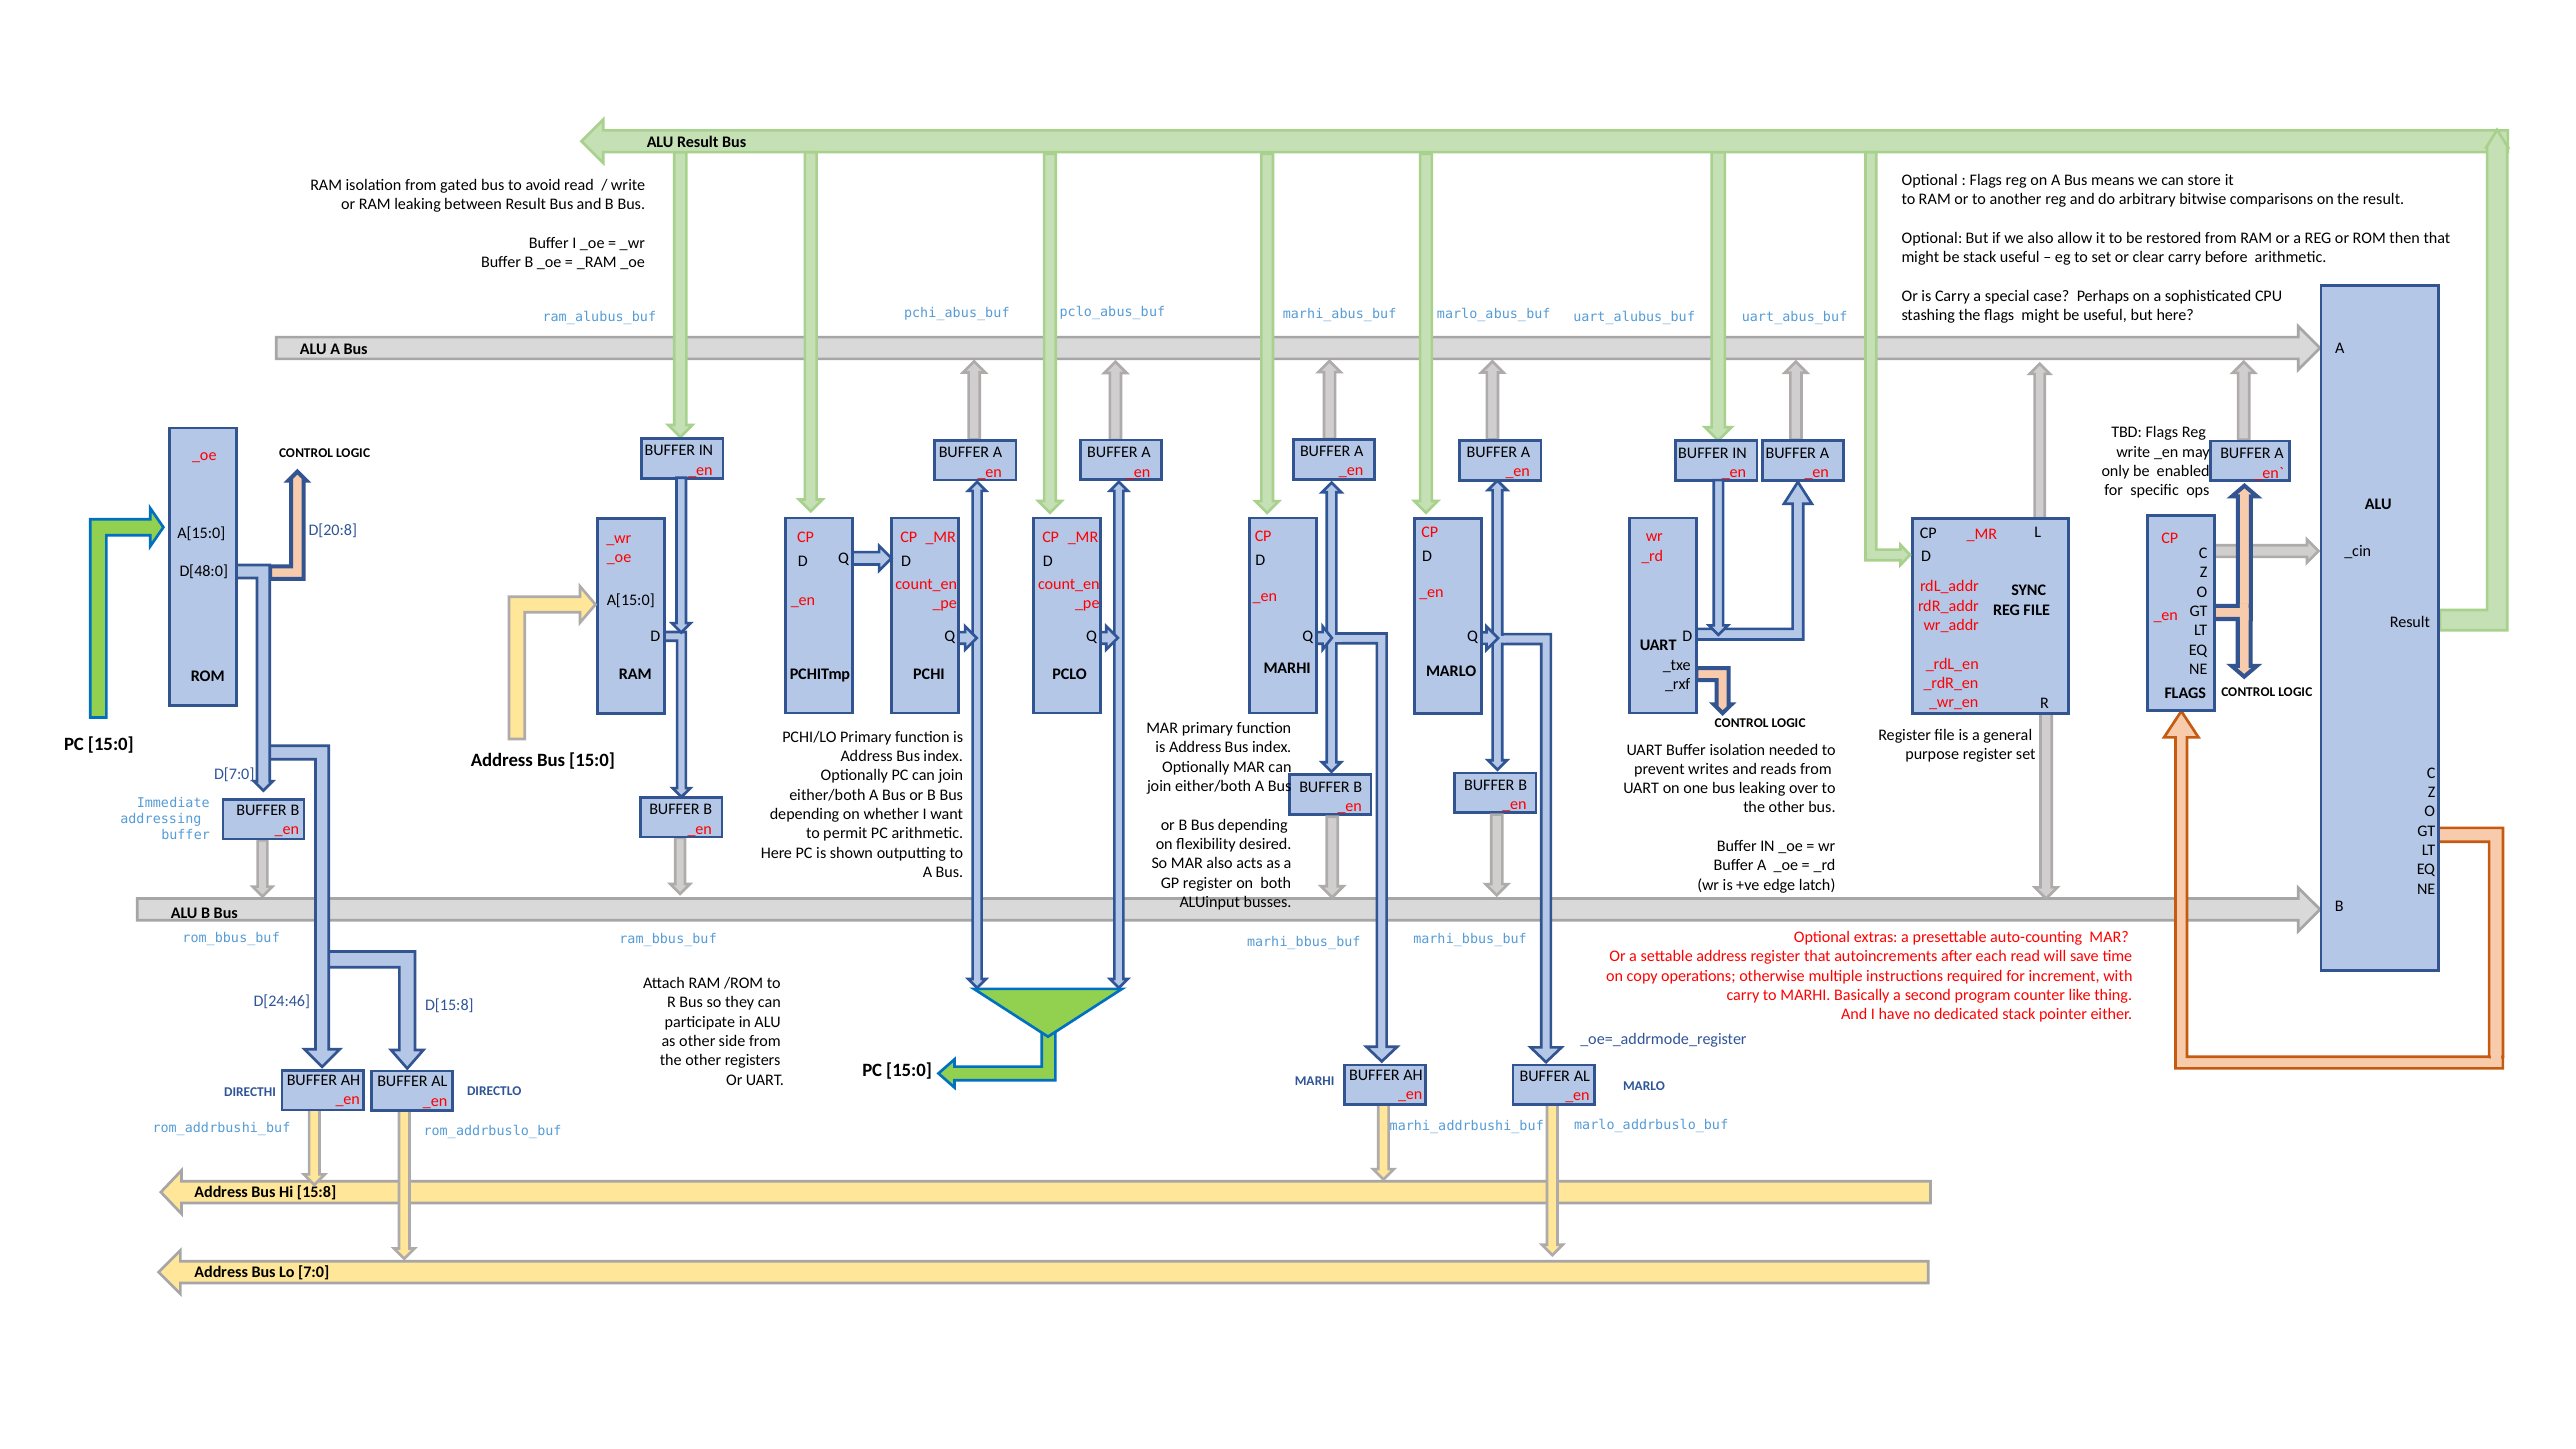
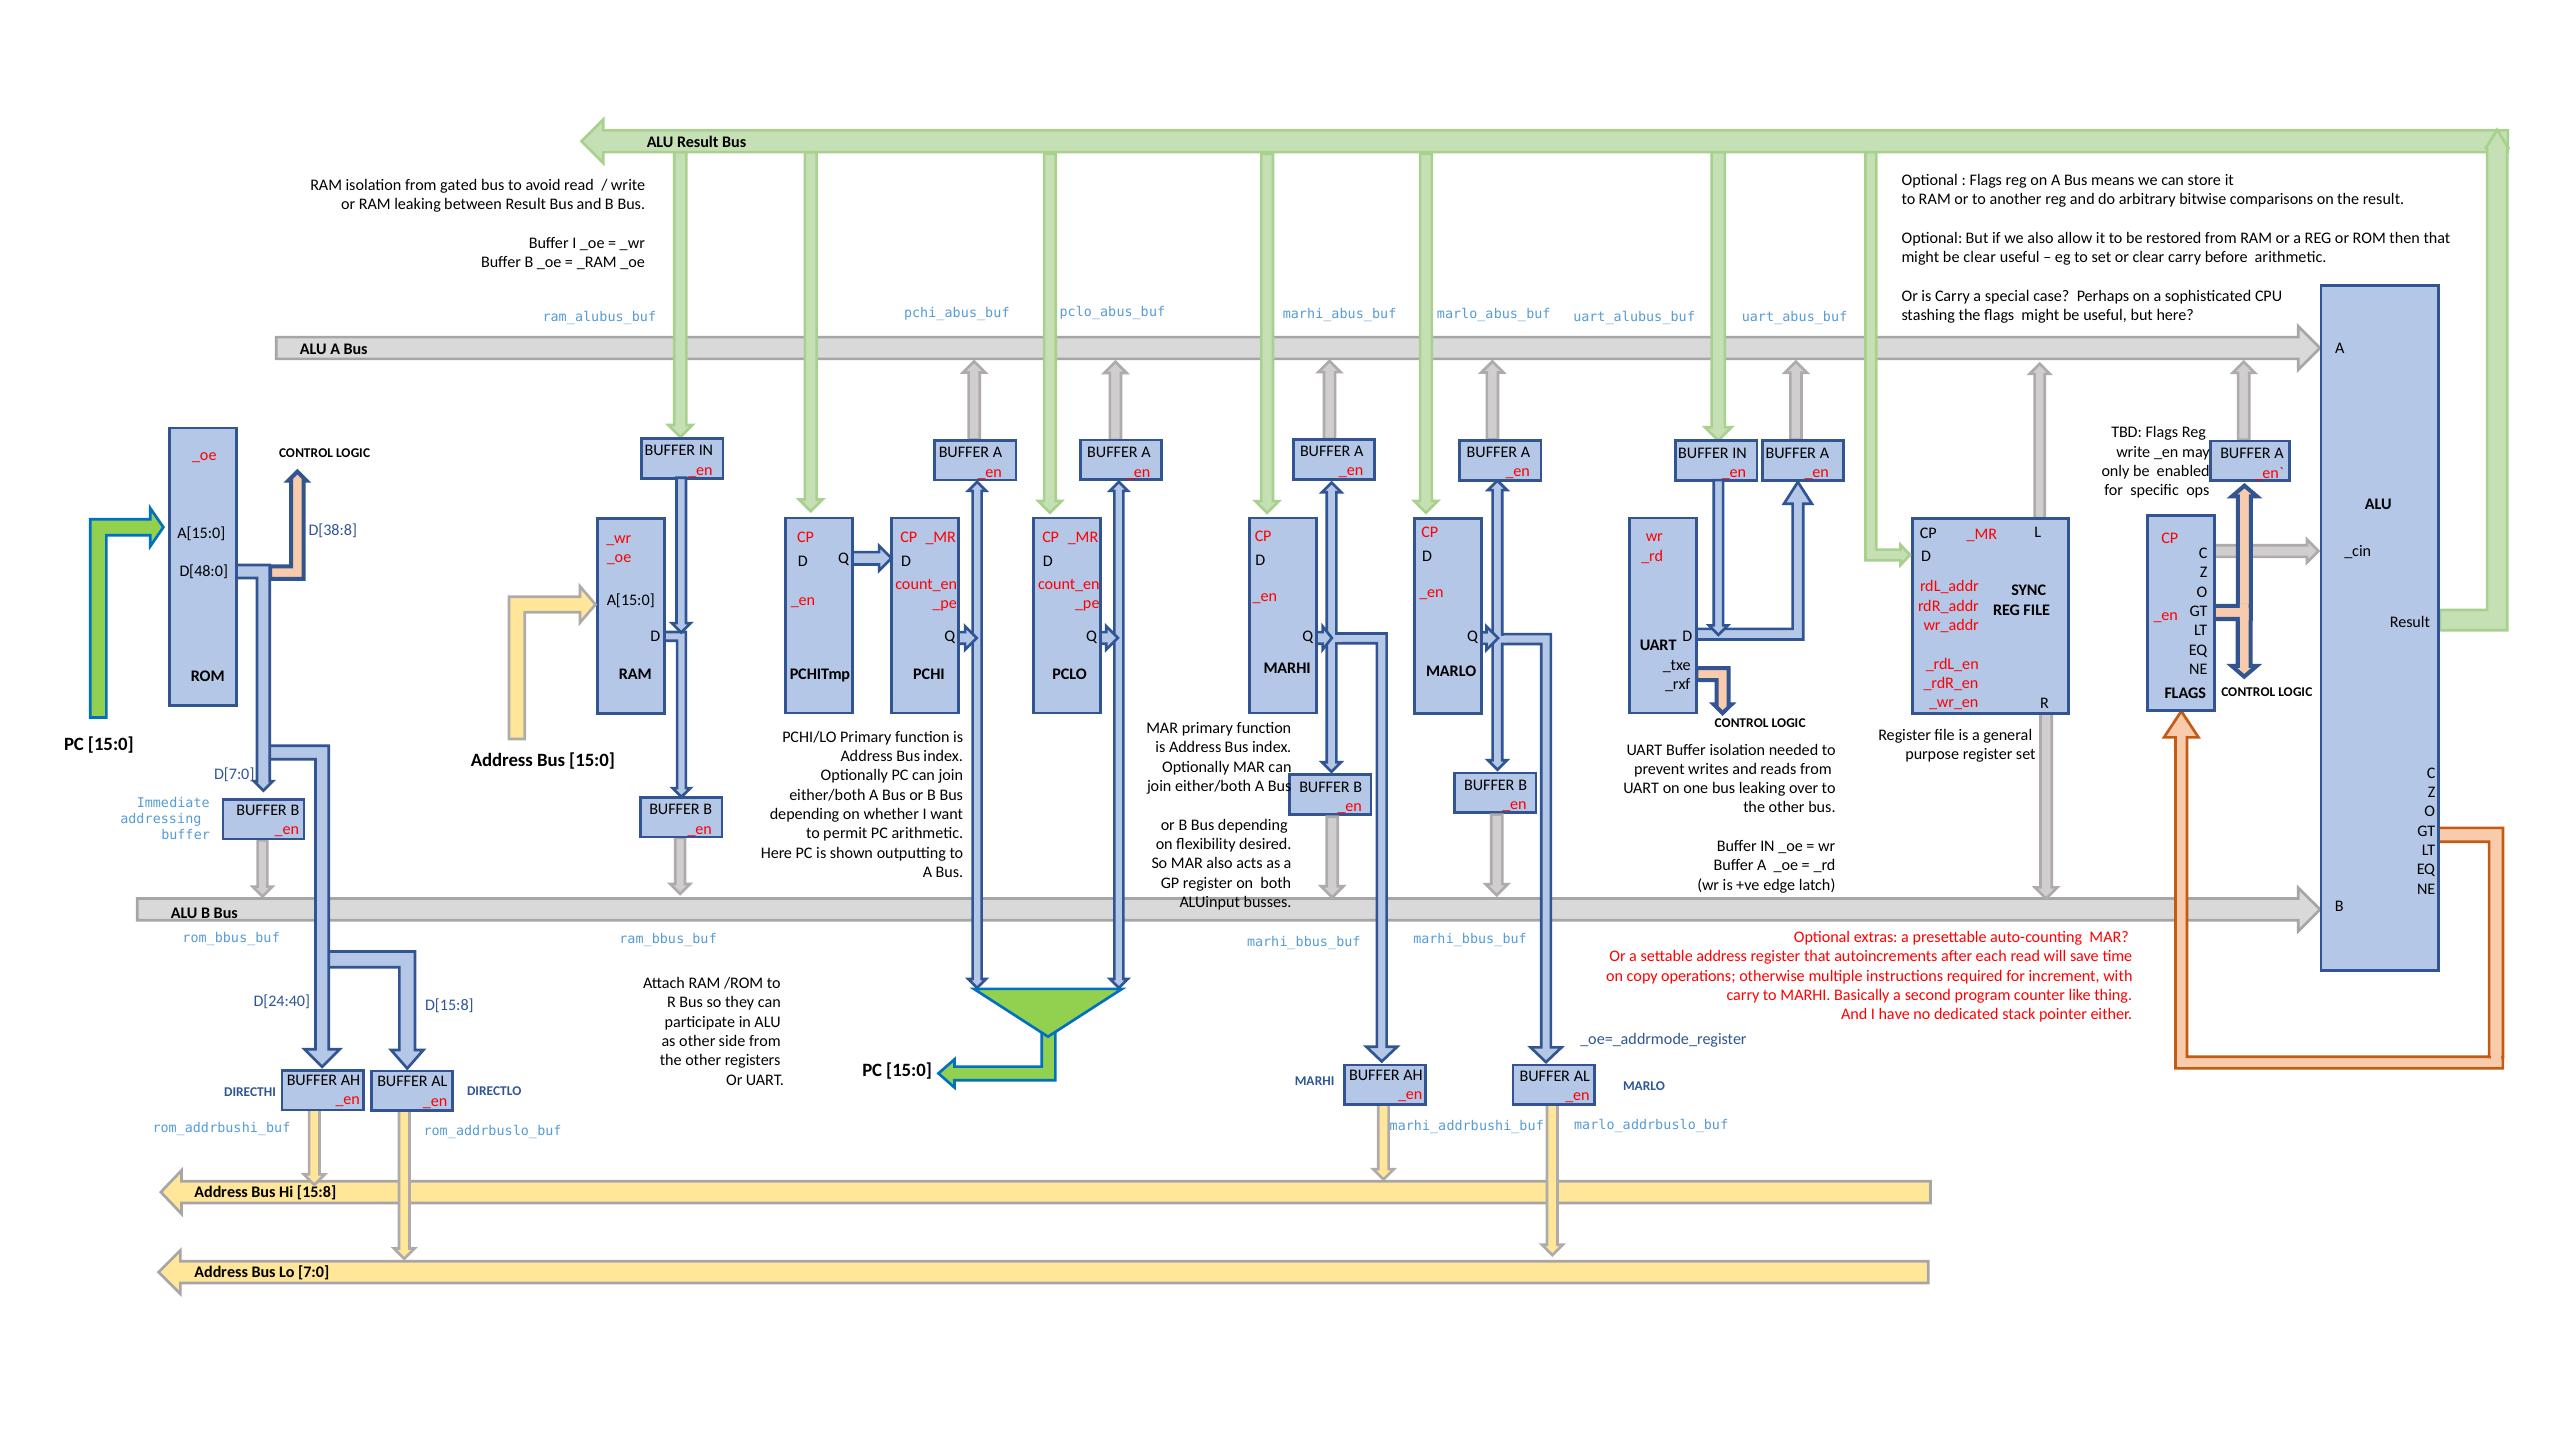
be stack: stack -> clear (1980, 257)
D[20:8: D[20:8 -> D[38:8 (333, 530)
D[24:46: D[24:46 -> D[24:40 (282, 1002)
